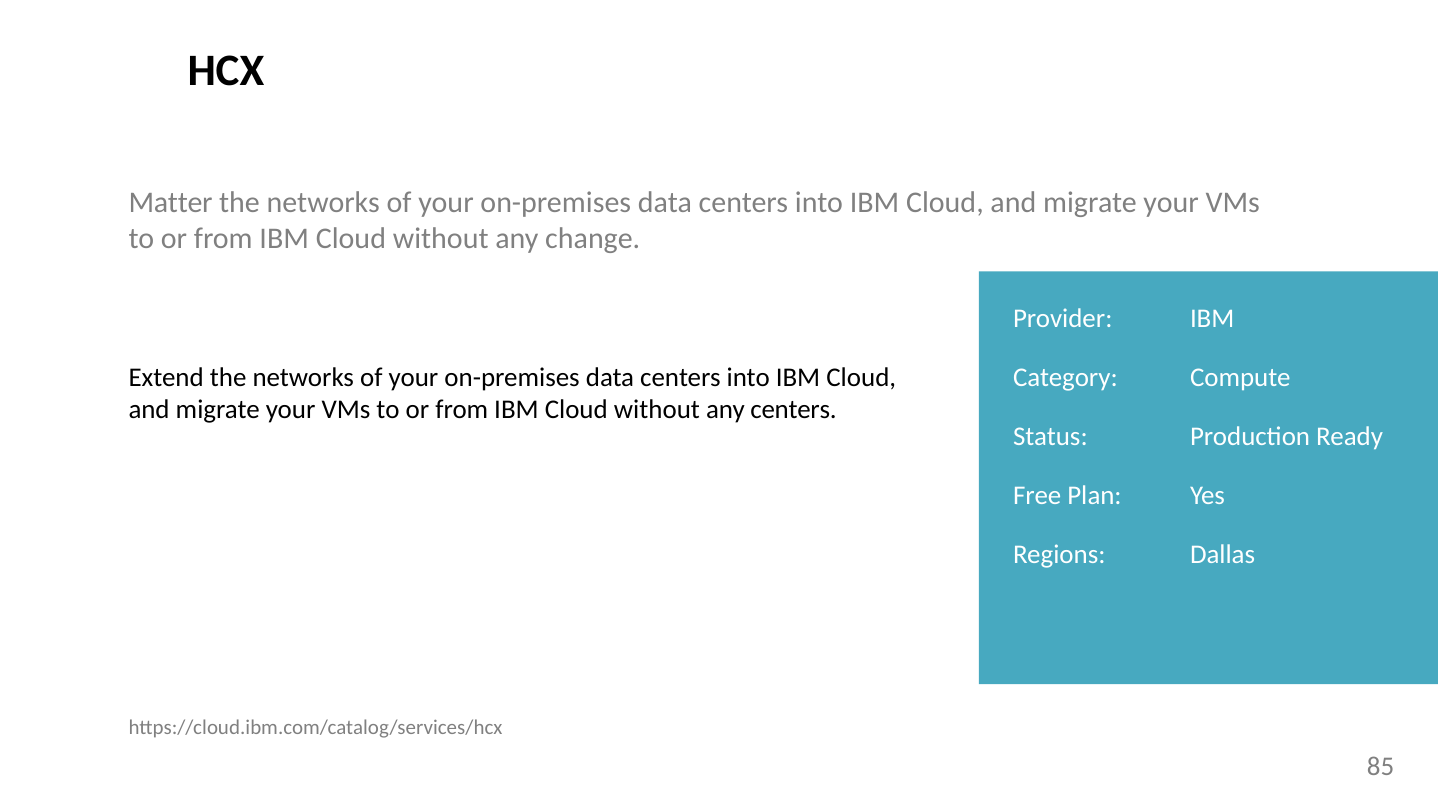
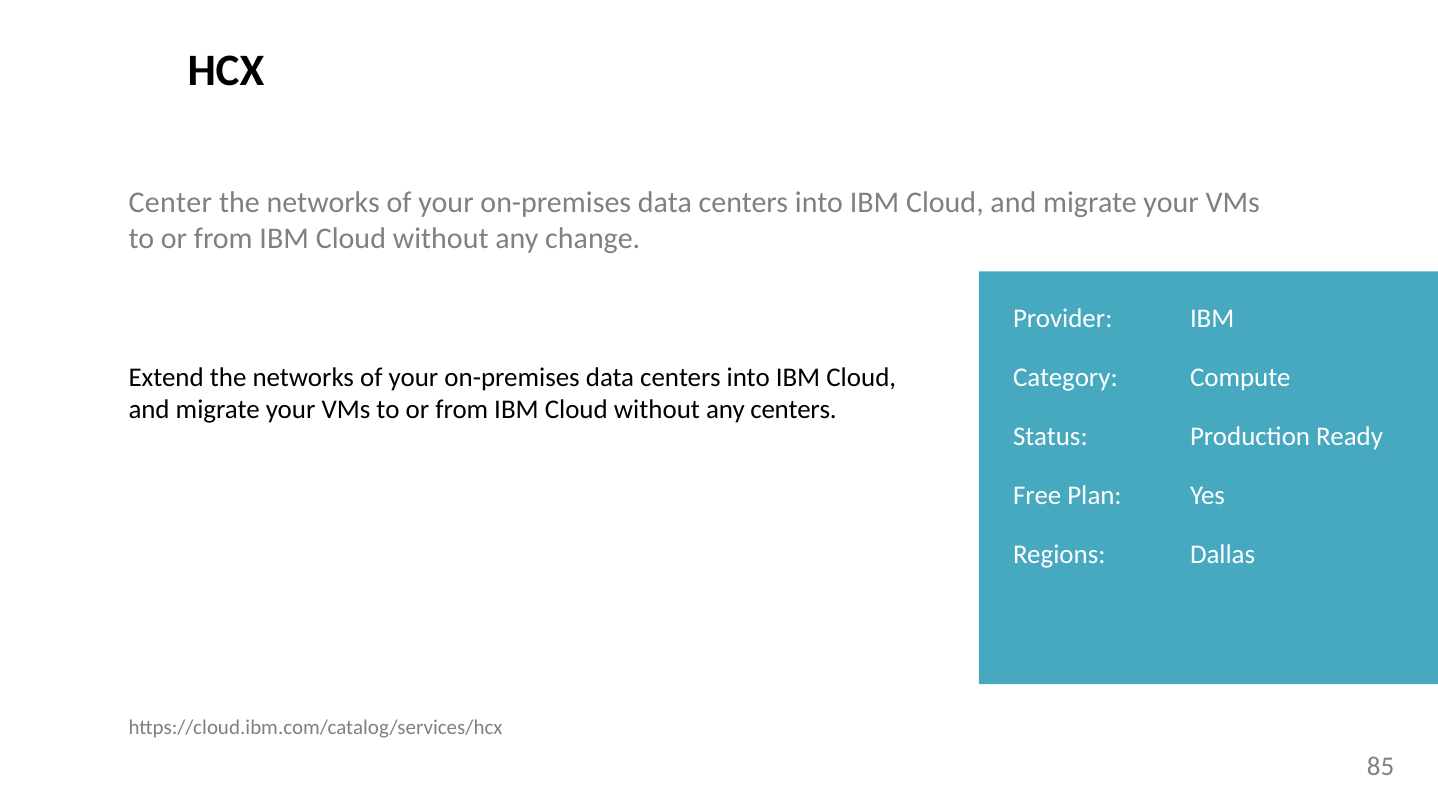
Matter: Matter -> Center (170, 202)
